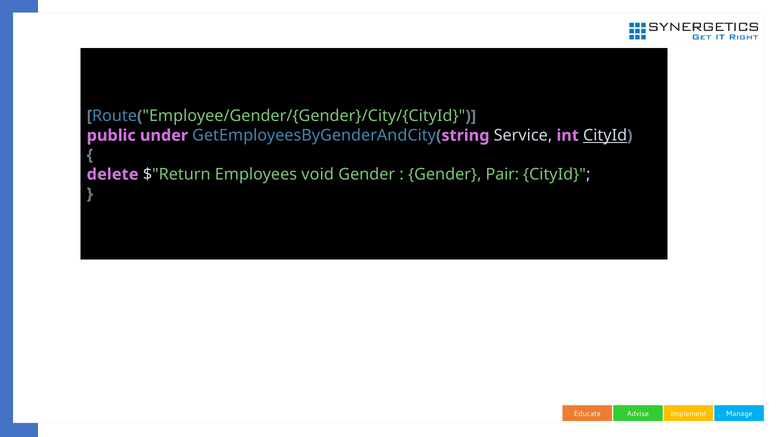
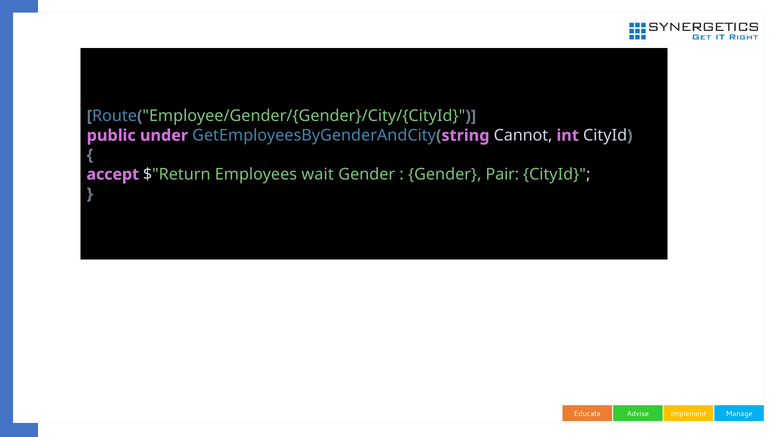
Service: Service -> Cannot (523, 136)
CityId underline: present -> none (605, 136)
delete: delete -> accept (113, 175)
void: void -> wait (318, 175)
